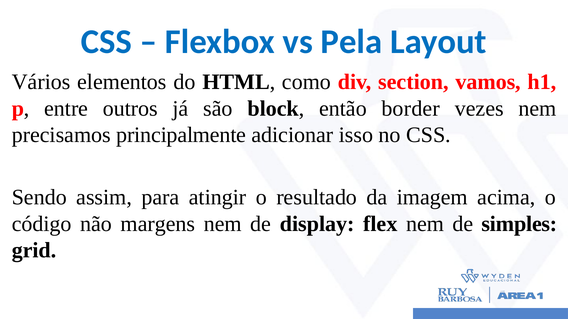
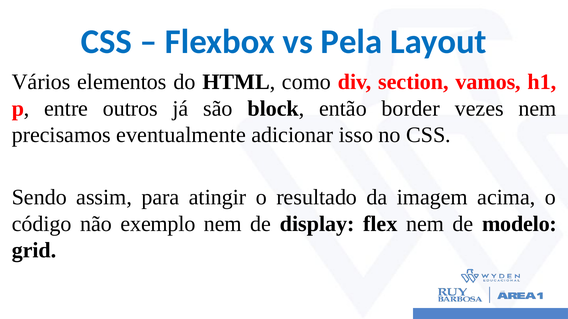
principalmente: principalmente -> eventualmente (181, 135)
margens: margens -> exemplo (158, 224)
simples: simples -> modelo (519, 224)
